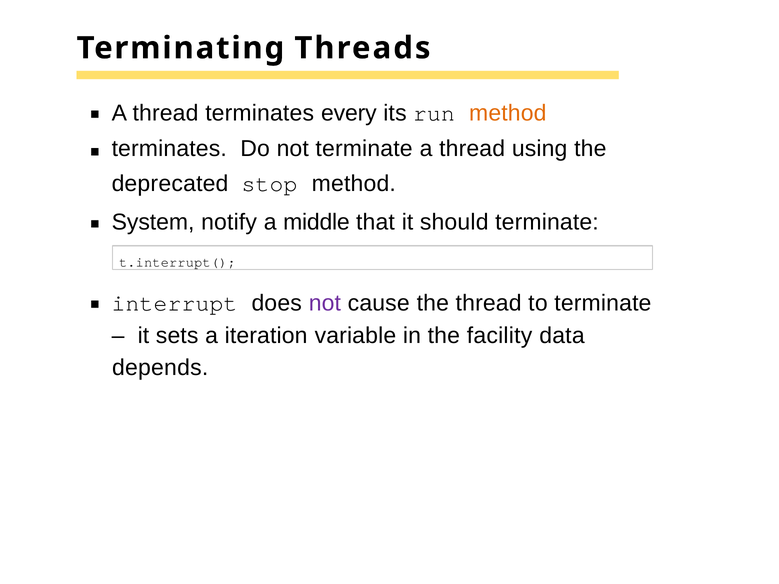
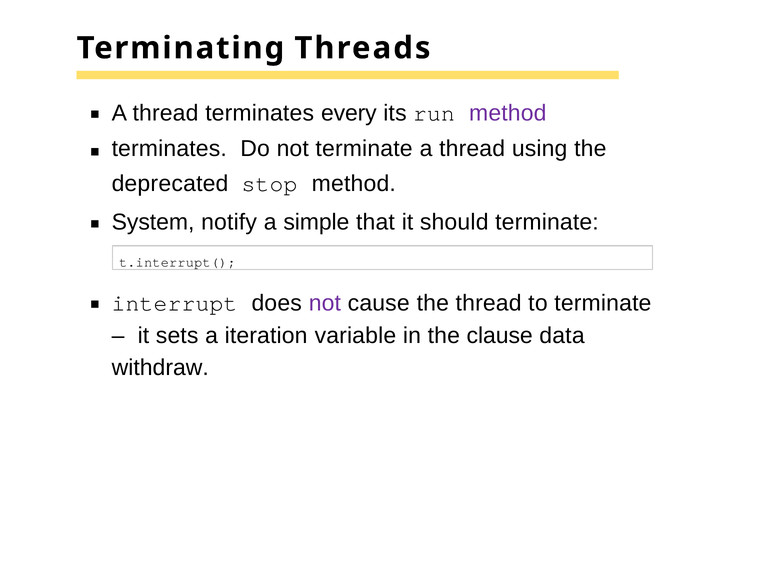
method colour: orange -> purple (508, 113)
middle: middle -> simple (316, 223)
facility: facility -> clause (500, 336)
depends: depends -> withdraw (160, 368)
